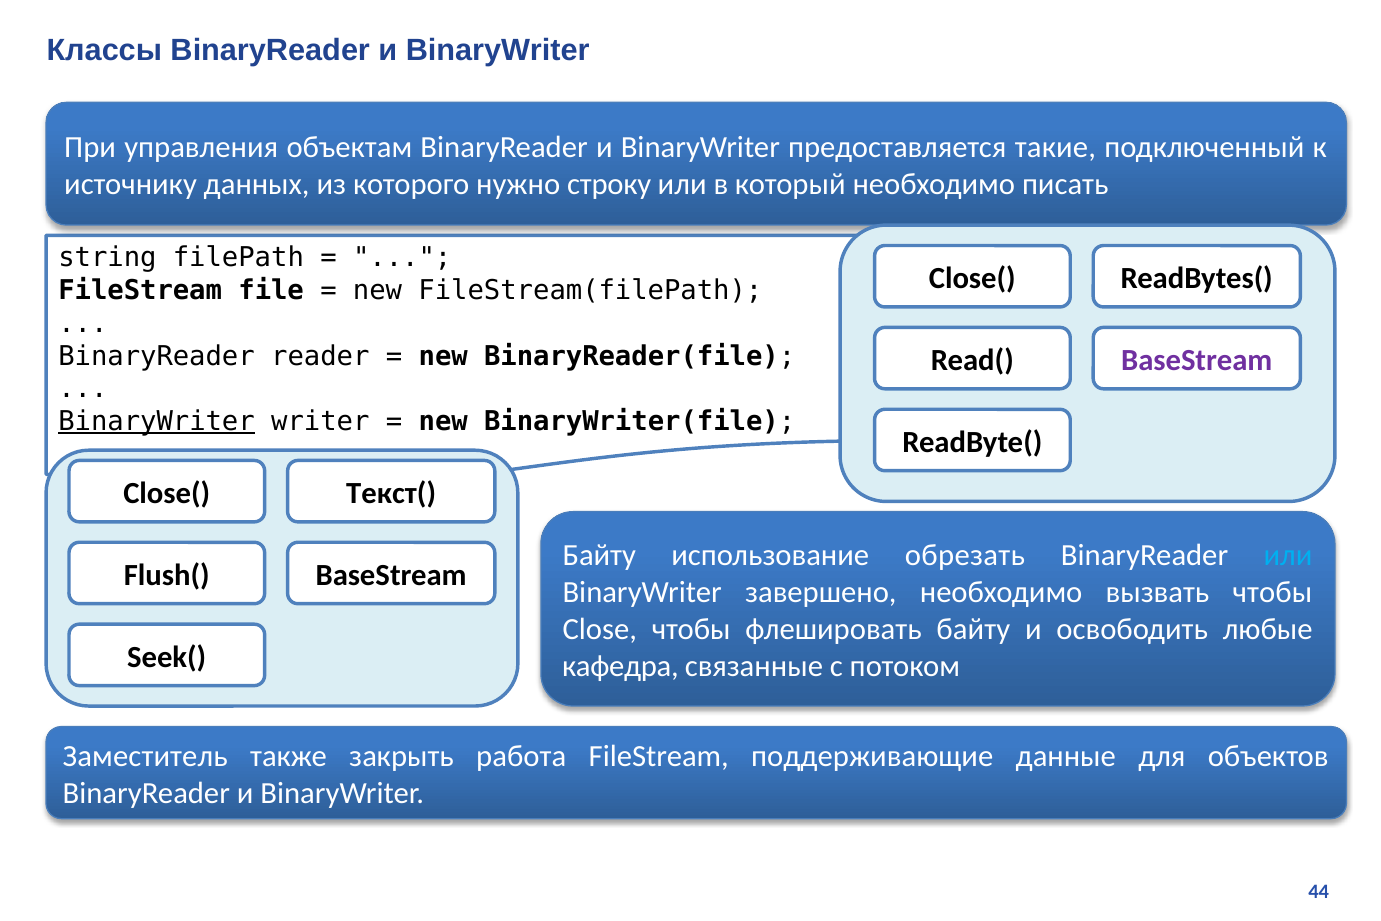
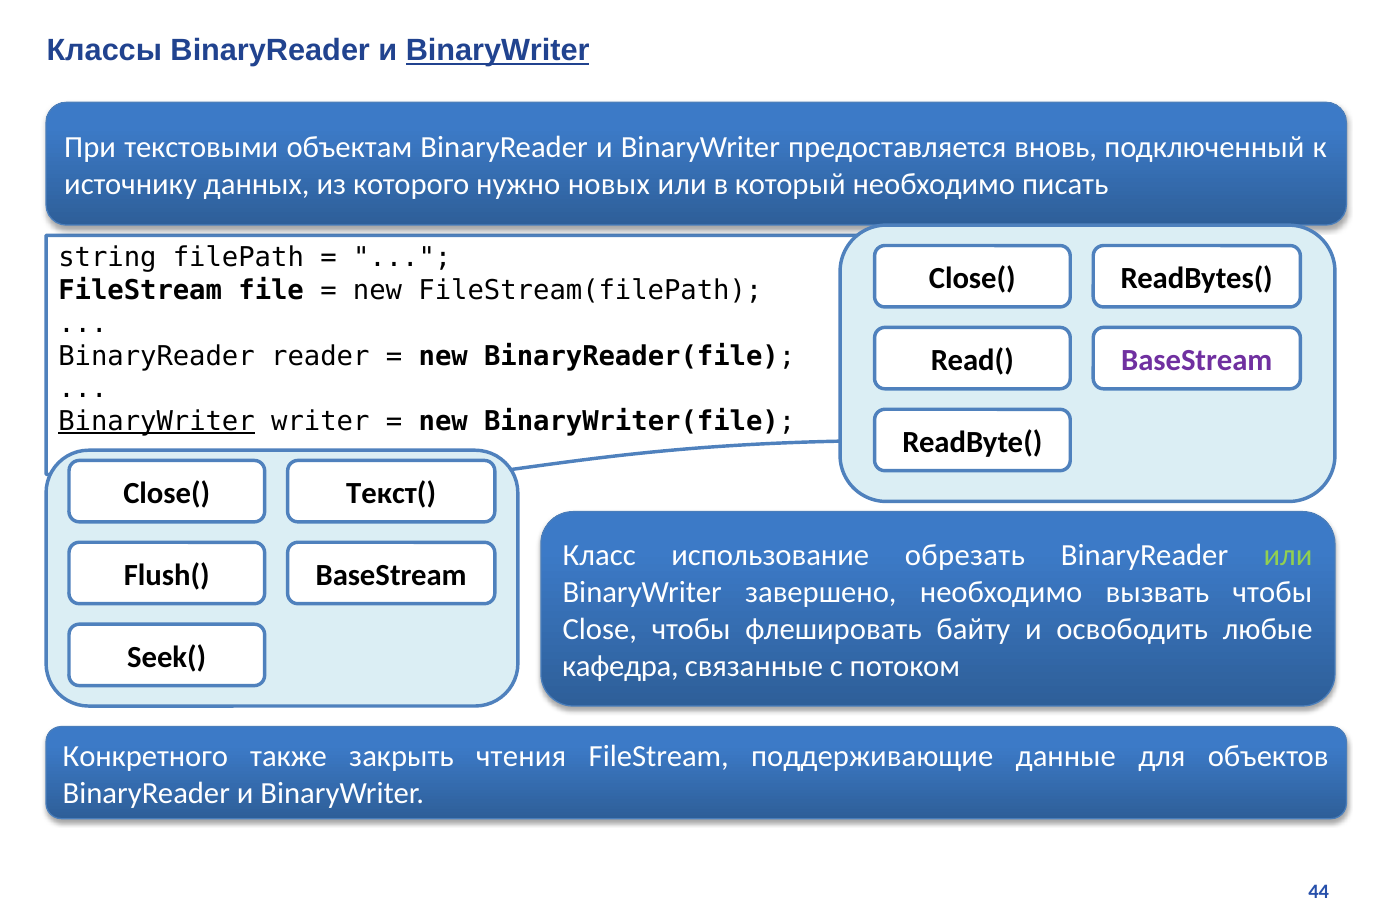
BinaryWriter underline: none -> present (498, 51)
управления: управления -> текстовыми (201, 147)
такие: такие -> вновь (1056, 147)
строку: строку -> новых (609, 184)
Байту: Байту -> Класс (599, 555)
или colour: light blue -> light green (1288, 555)
Заместитель: Заместитель -> Конкретного (145, 756)
работа: работа -> чтения (521, 756)
